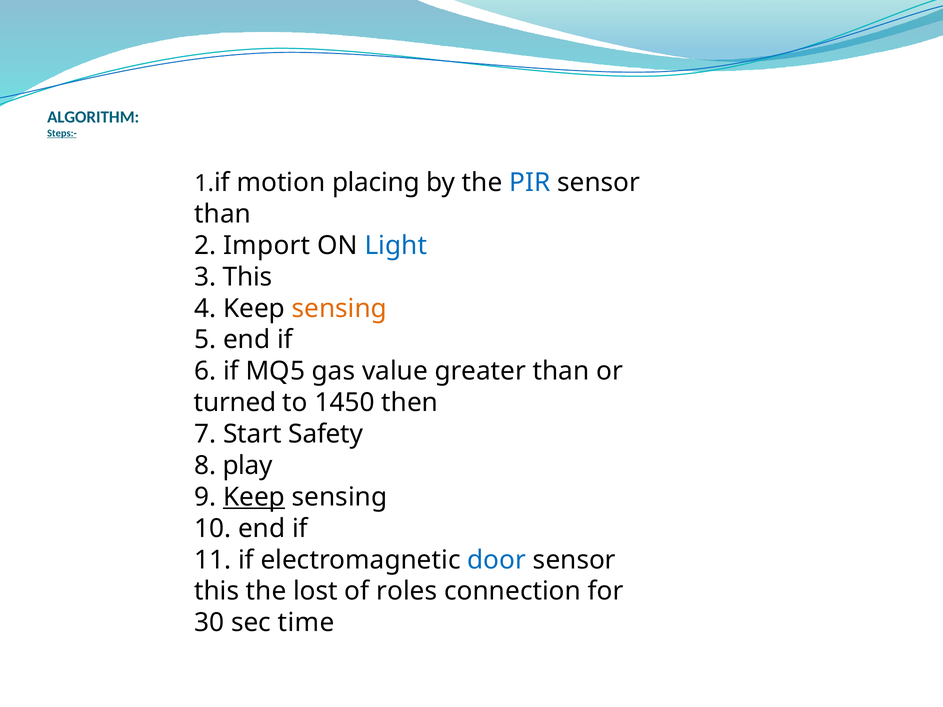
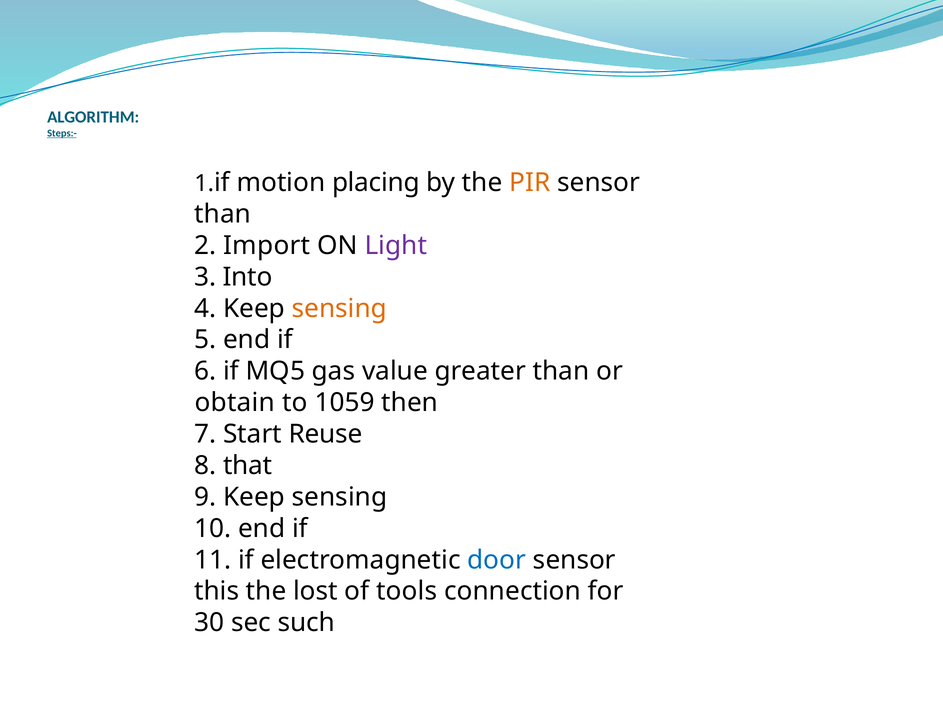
PIR colour: blue -> orange (530, 183)
Light colour: blue -> purple (396, 246)
3 This: This -> Into (248, 277)
turned: turned -> obtain (235, 403)
1450: 1450 -> 1059 (345, 403)
Safety: Safety -> Reuse (326, 434)
play: play -> that (248, 466)
Keep underline: present -> none (254, 497)
roles: roles -> tools (407, 592)
time: time -> such (306, 623)
